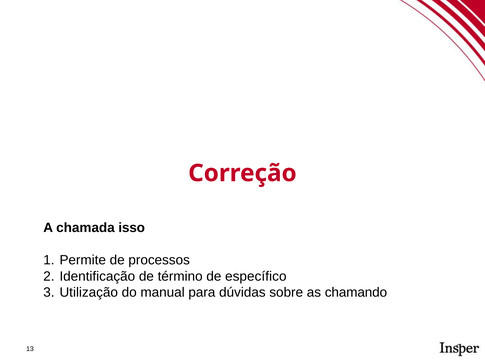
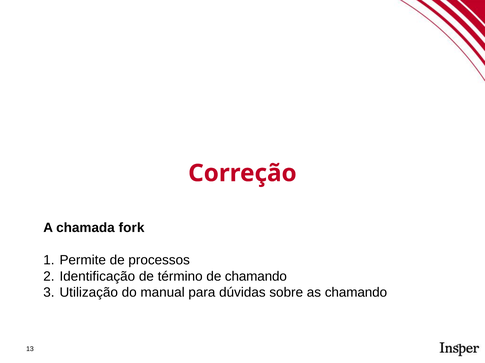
isso: isso -> fork (132, 228)
de específico: específico -> chamando (256, 277)
